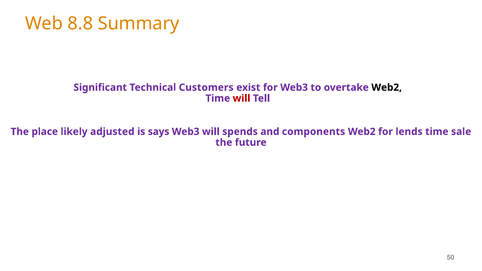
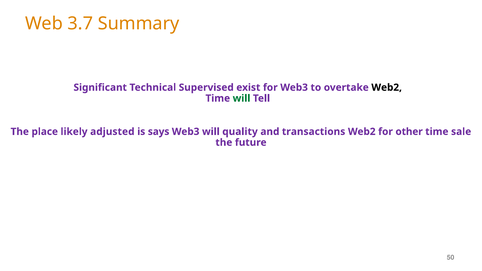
8.8: 8.8 -> 3.7 (80, 24)
Customers: Customers -> Supervised (206, 87)
will colour: red -> green (241, 98)
spends: spends -> quality (240, 132)
components: components -> transactions (314, 132)
lends: lends -> other (409, 132)
